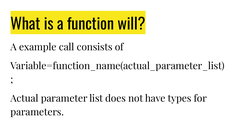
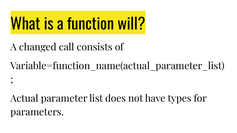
example: example -> changed (38, 47)
